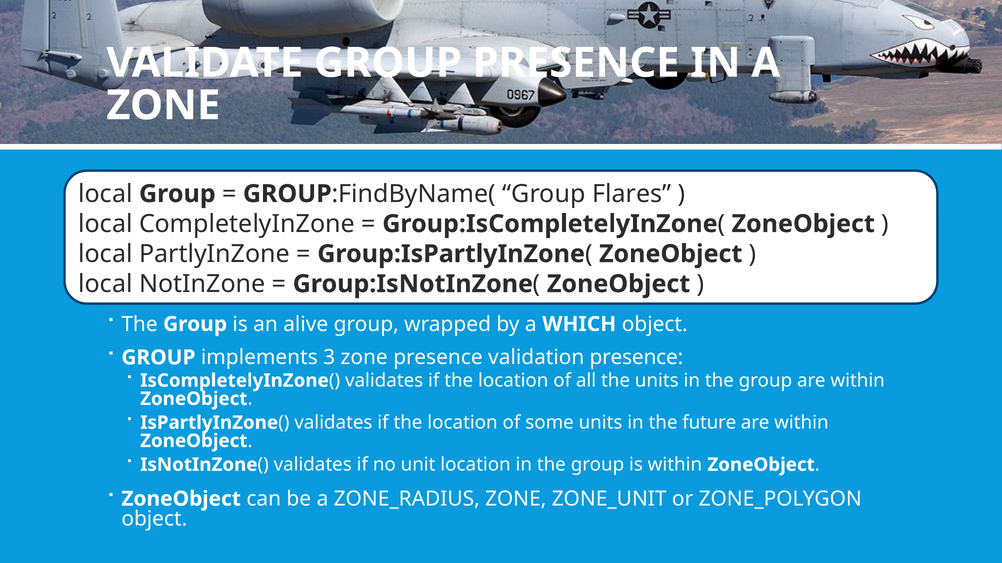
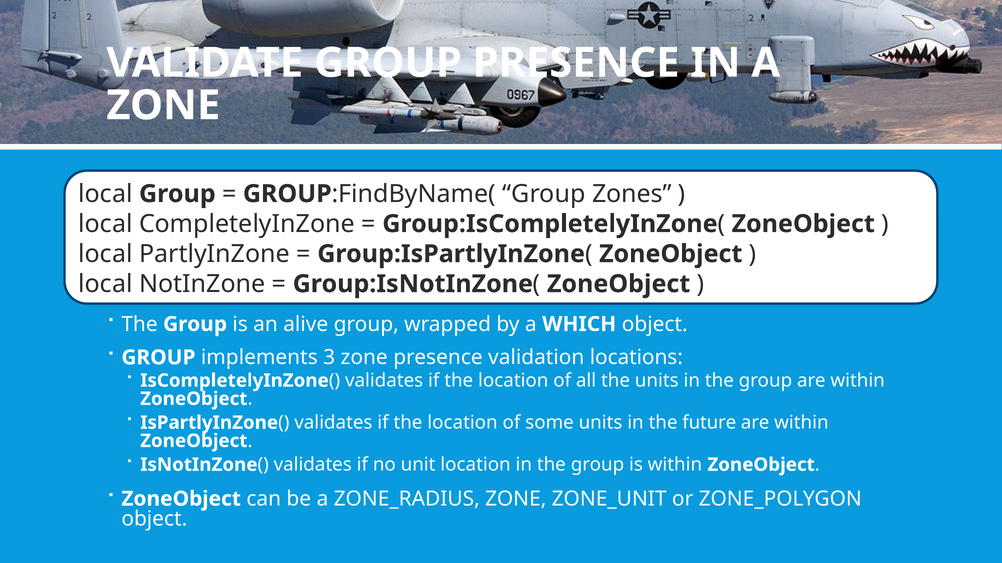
Flares: Flares -> Zones (632, 194)
validation presence: presence -> locations (636, 358)
